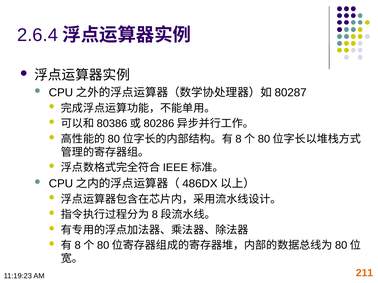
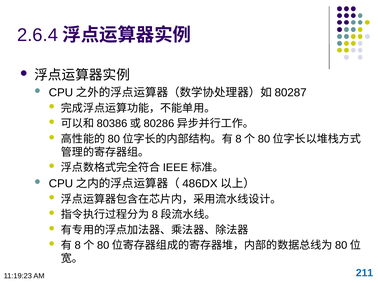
211 colour: orange -> blue (364, 273)
